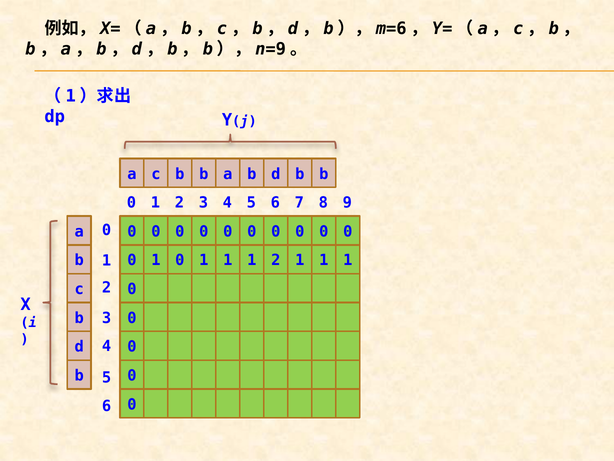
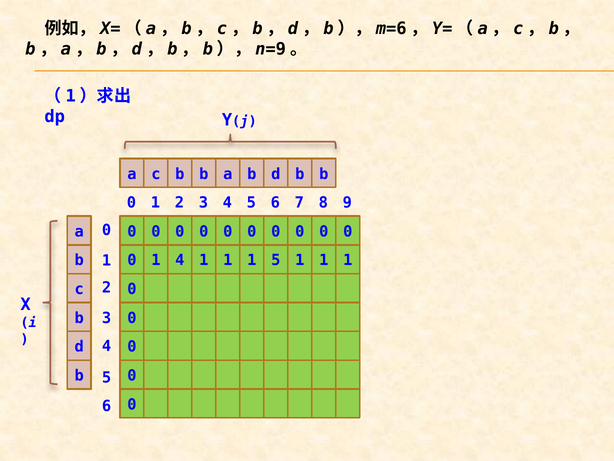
1 0: 0 -> 4 (180, 260)
1 1 2: 2 -> 5 (276, 260)
